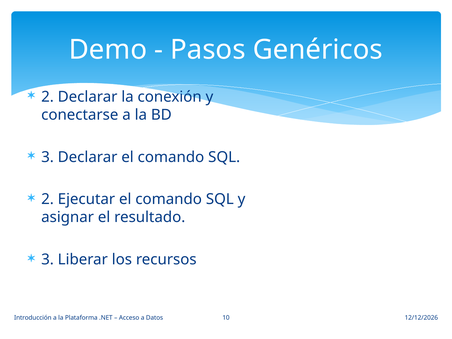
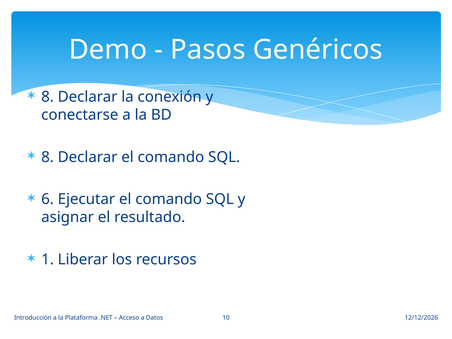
2: 2 -> 8 (48, 97)
3: 3 -> 8 (48, 157)
2: 2 -> 6 (48, 199)
3: 3 -> 1 (48, 259)
